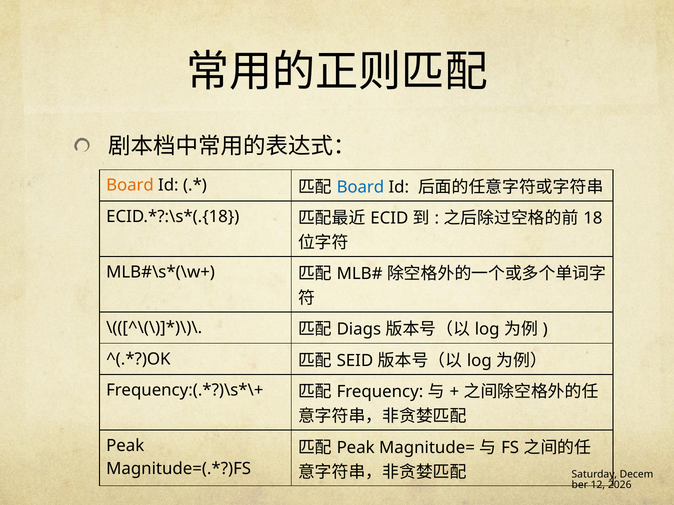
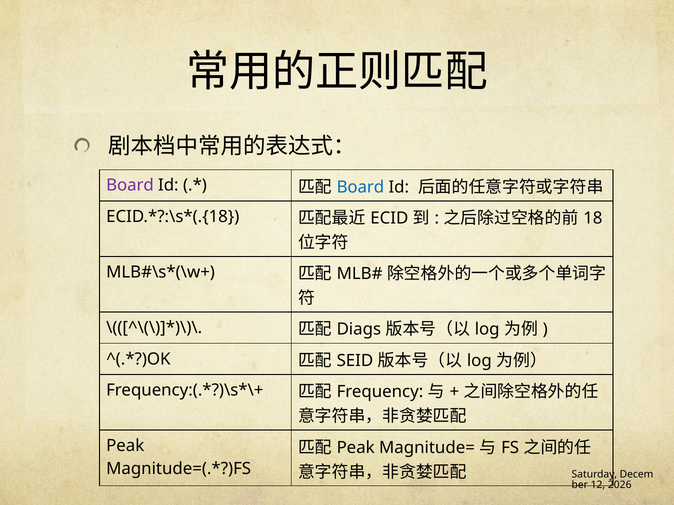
Board colour: orange -> purple (130, 186)
